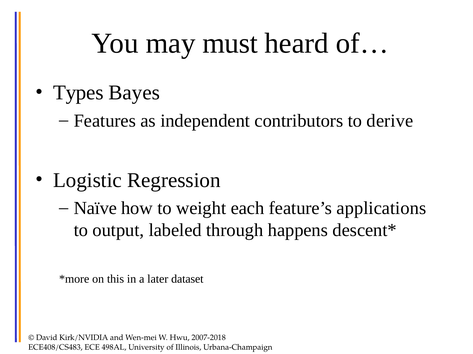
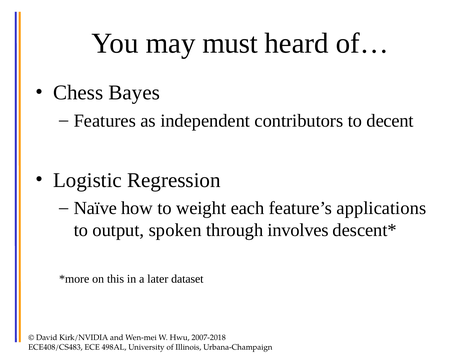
Types: Types -> Chess (78, 93)
derive: derive -> decent (390, 121)
labeled: labeled -> spoken (175, 231)
happens: happens -> involves (298, 231)
